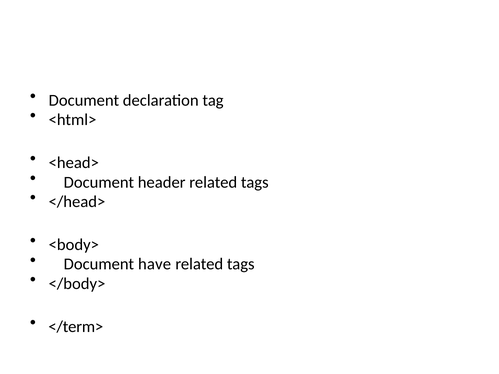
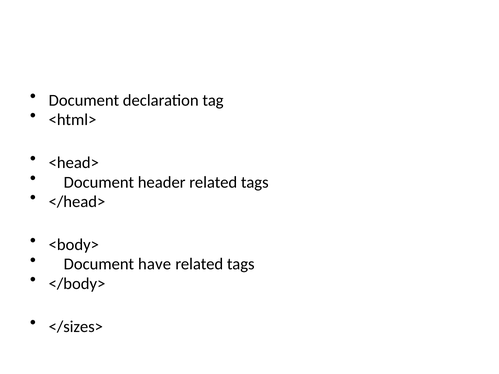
</term>: </term> -> </sizes> (76, 327)
